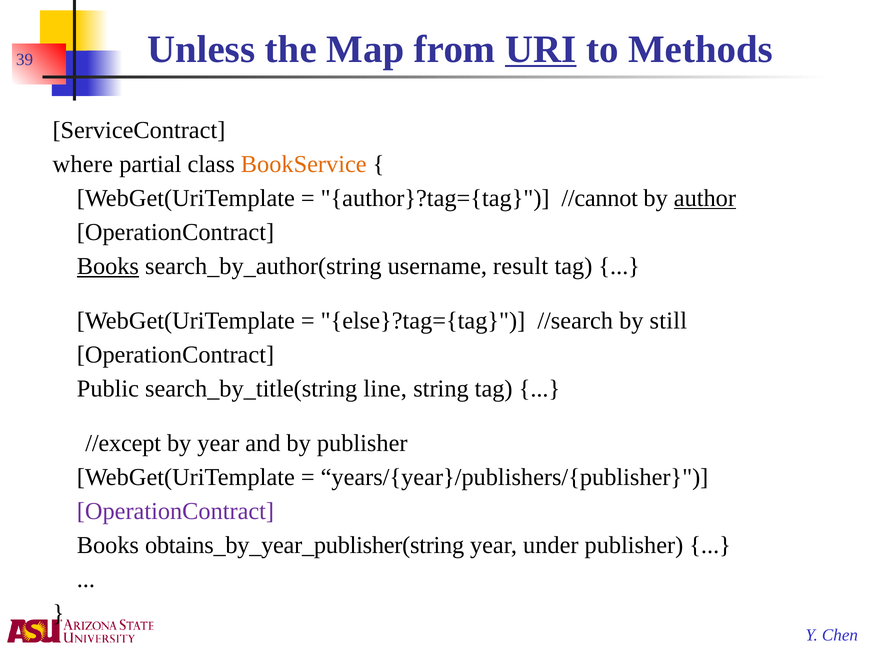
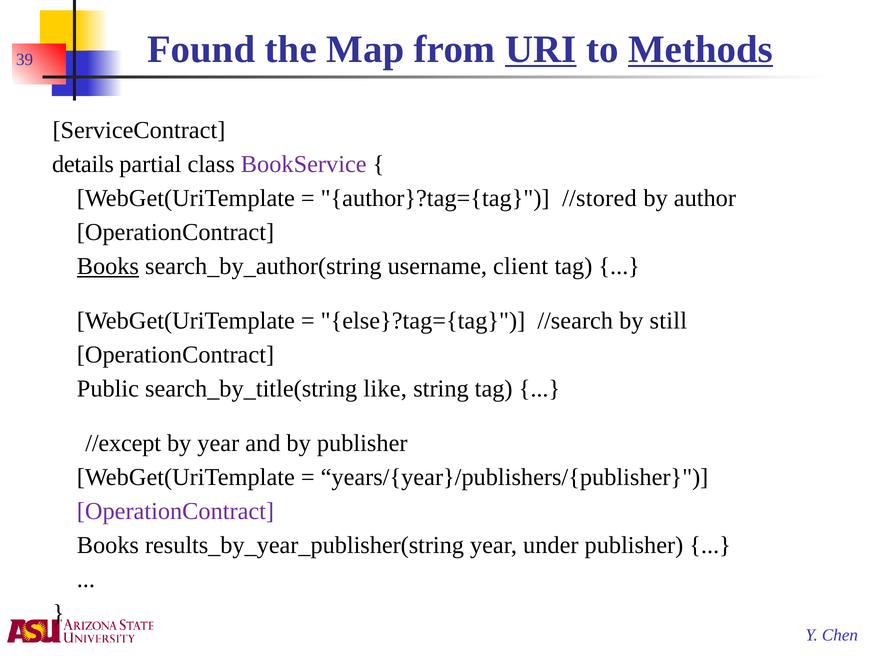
Unless: Unless -> Found (201, 49)
Methods underline: none -> present (701, 49)
where: where -> details (83, 164)
BookService colour: orange -> purple (304, 164)
//cannot: //cannot -> //stored (599, 198)
author underline: present -> none (705, 198)
result: result -> client (521, 266)
line: line -> like (385, 389)
obtains_by_year_publisher(string: obtains_by_year_publisher(string -> results_by_year_publisher(string (304, 545)
